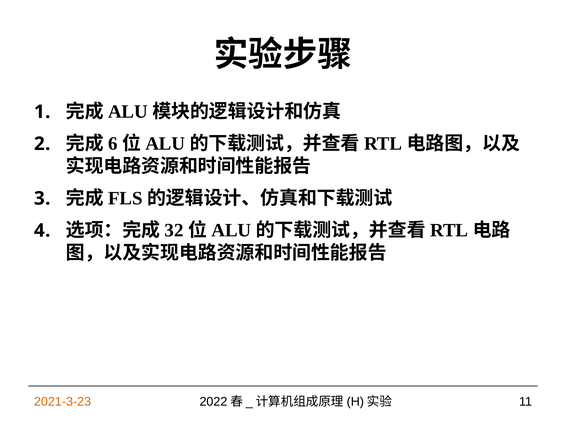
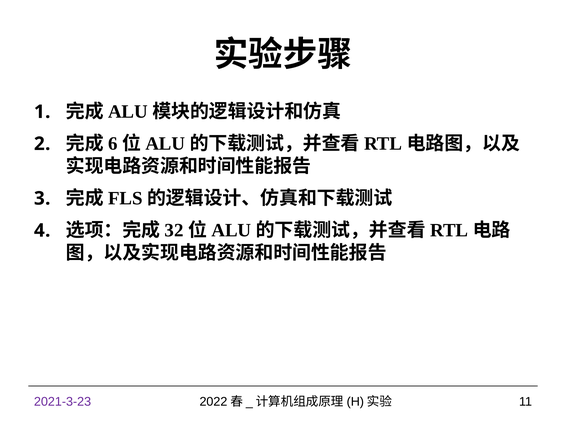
2021-3-23 colour: orange -> purple (63, 402)
